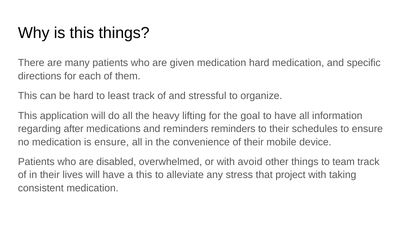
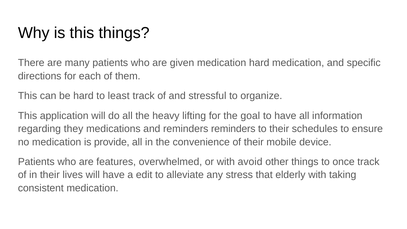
after: after -> they (74, 129)
is ensure: ensure -> provide (112, 142)
disabled: disabled -> features (116, 162)
team: team -> once (344, 162)
a this: this -> edit (144, 175)
project: project -> elderly (290, 175)
